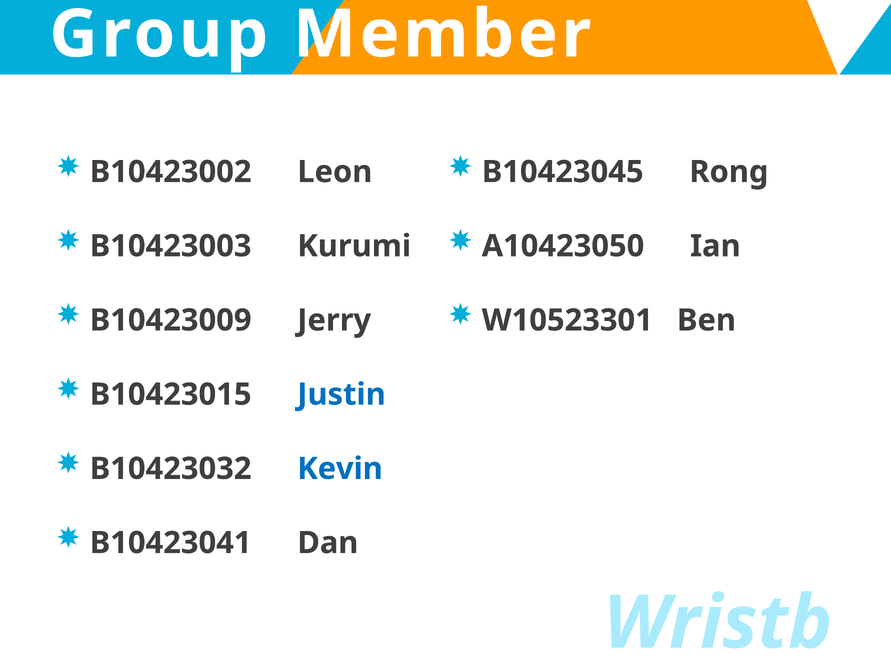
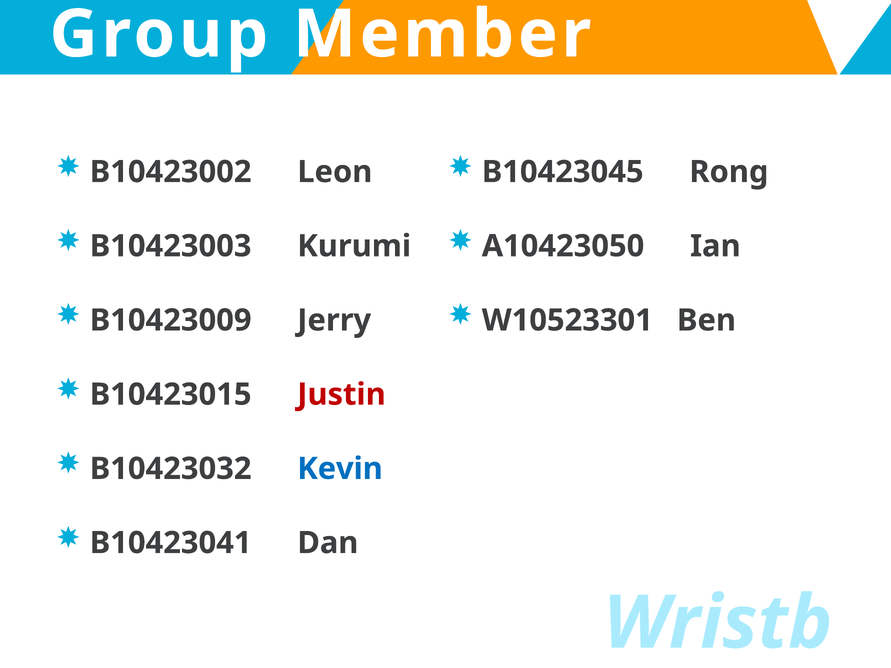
Justin colour: blue -> red (342, 395)
